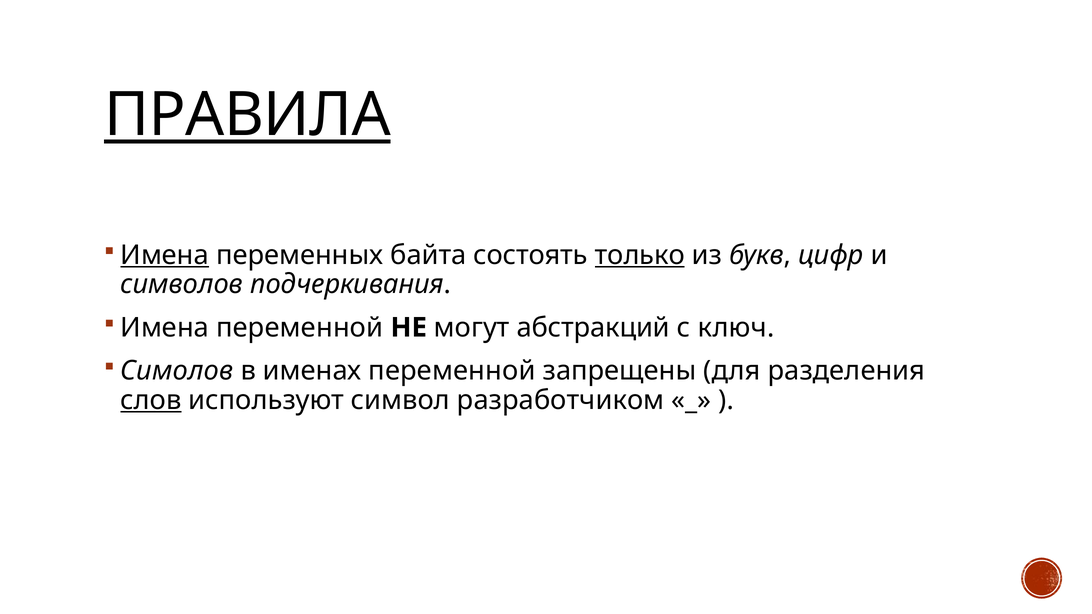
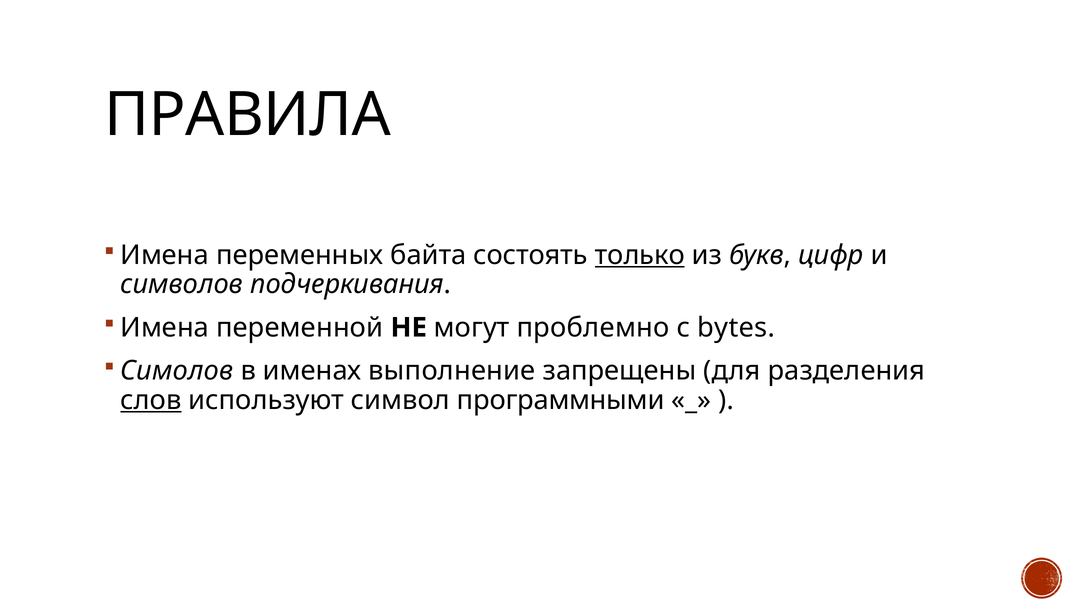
ПРАВИЛА underline: present -> none (248, 115)
Имена underline: present -> none (165, 255)
абстракций: абстракций -> проблемно (593, 328)
ключ: ключ -> bytes (736, 328)
именах переменной: переменной -> выполнение (452, 371)
разработчиком: разработчиком -> программными (561, 400)
